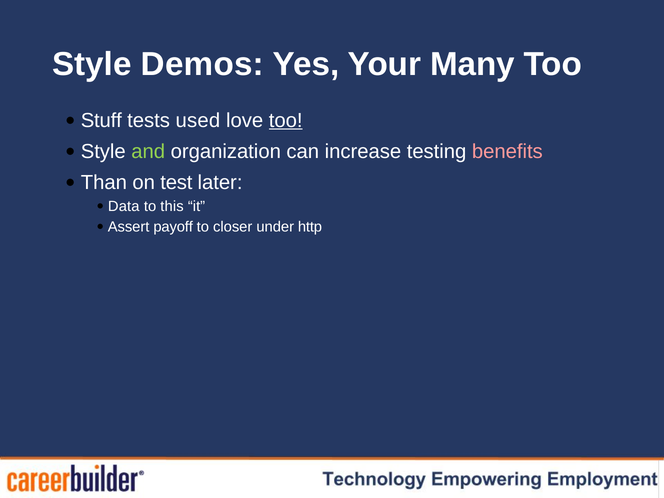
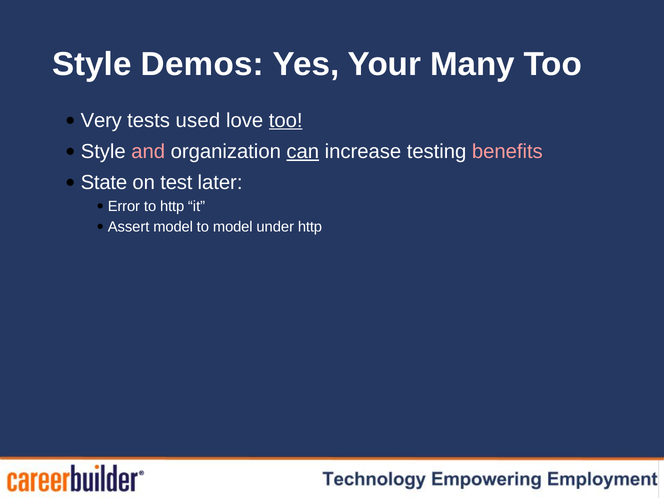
Stuff: Stuff -> Very (101, 120)
and colour: light green -> pink (148, 152)
can underline: none -> present (303, 152)
Than: Than -> State (104, 183)
Data: Data -> Error (124, 206)
to this: this -> http (172, 206)
Assert payoff: payoff -> model (173, 227)
to closer: closer -> model (233, 227)
